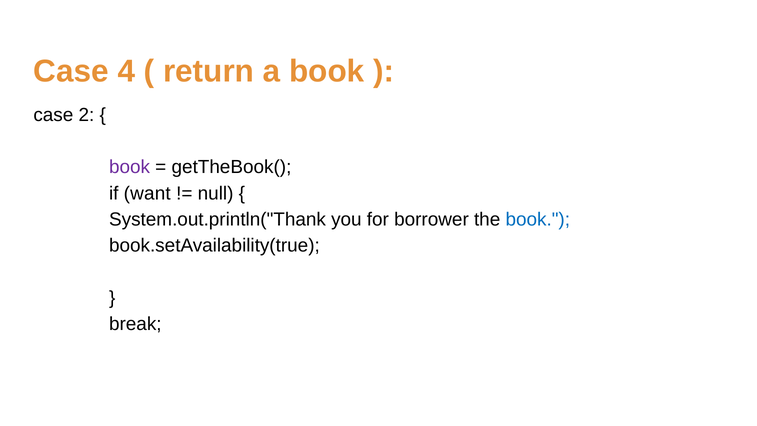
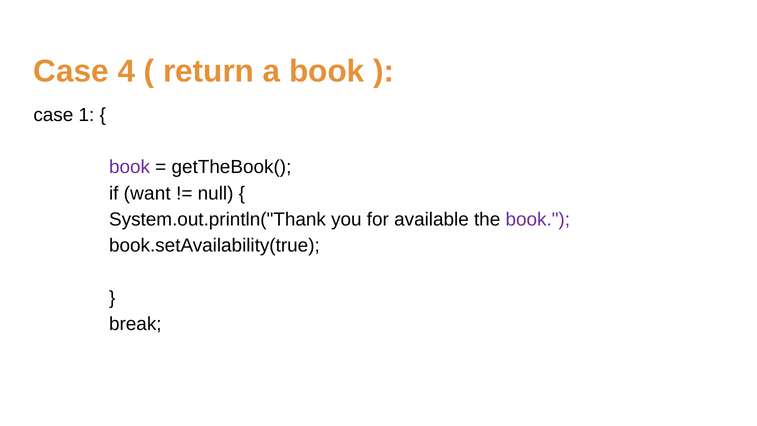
2: 2 -> 1 (86, 115)
borrower: borrower -> available (431, 219)
book colour: blue -> purple (538, 219)
